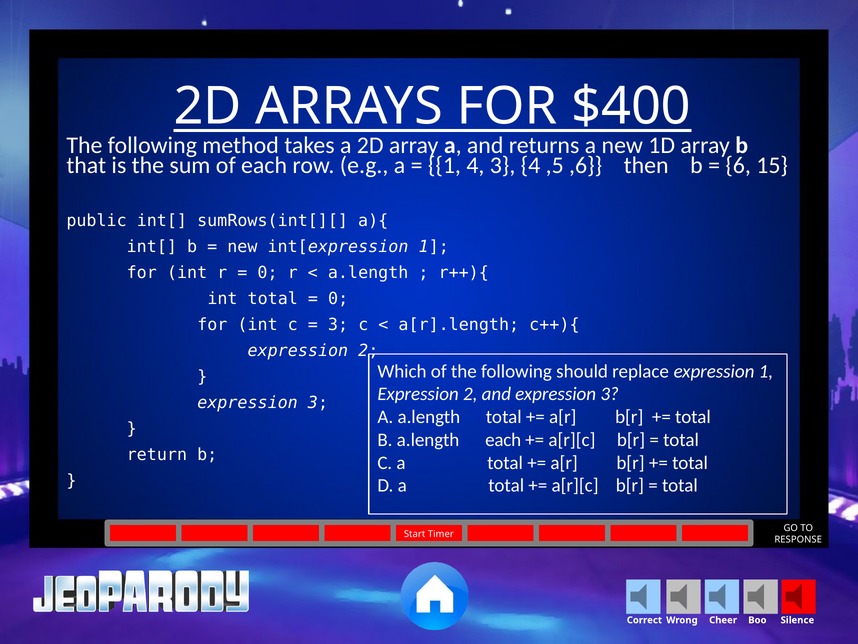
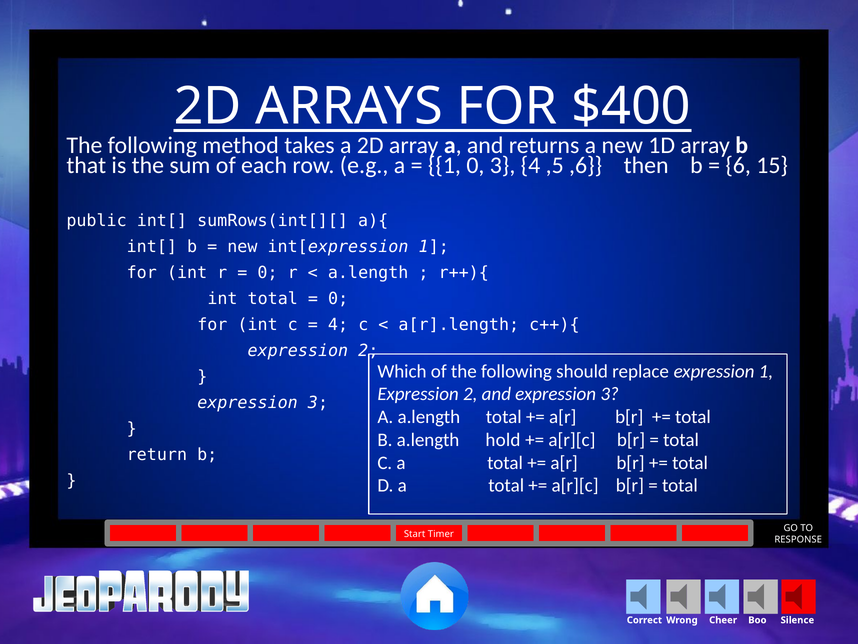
1 4: 4 -> 0 (475, 165)
3: 3 -> 4 (338, 325)
a.length each: each -> hold (503, 440)
